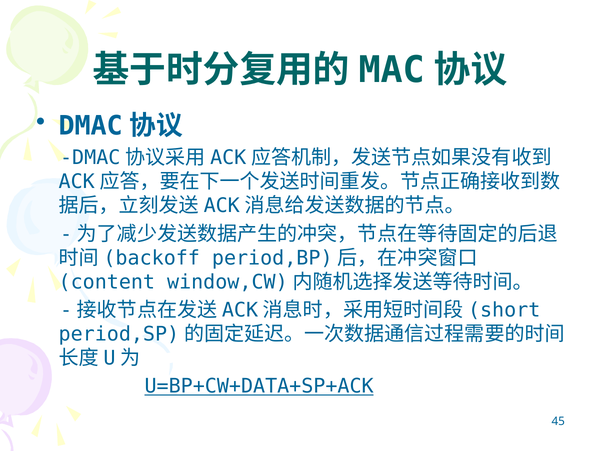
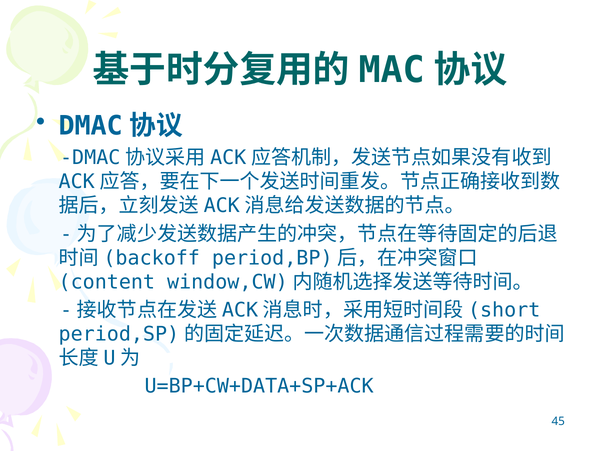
U=BP+CW+DATA+SP+ACK underline: present -> none (259, 386)
